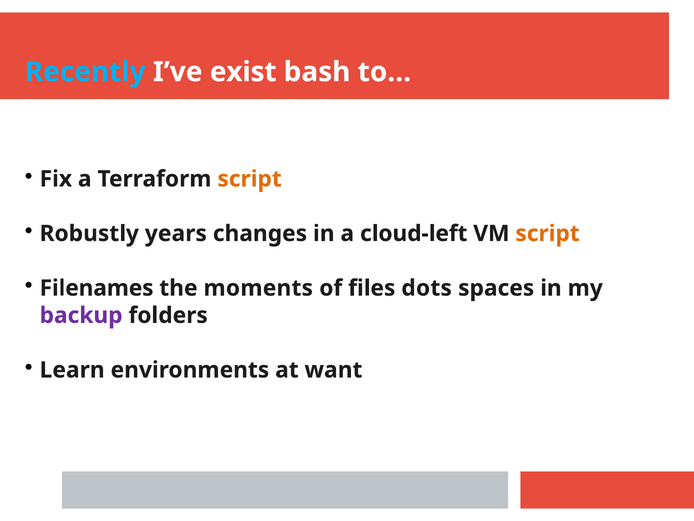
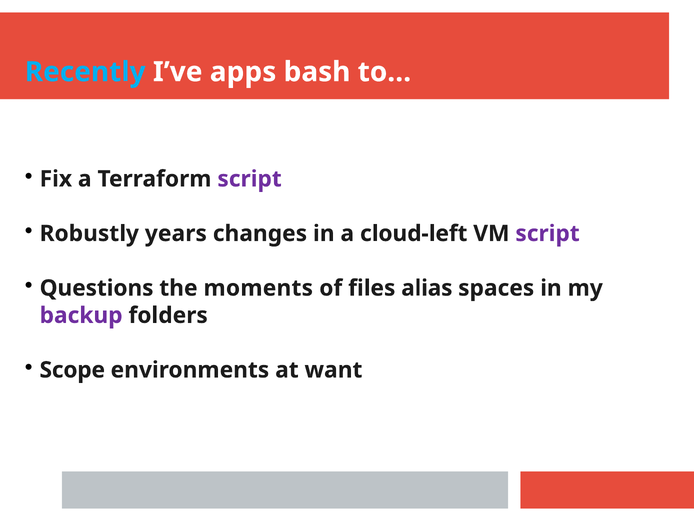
exist: exist -> apps (243, 72)
script colour: orange -> purple (250, 179)
script colour: orange -> purple (548, 233)
Filenames: Filenames -> Questions (97, 288)
dots: dots -> alias (427, 288)
Learn: Learn -> Scope (72, 370)
